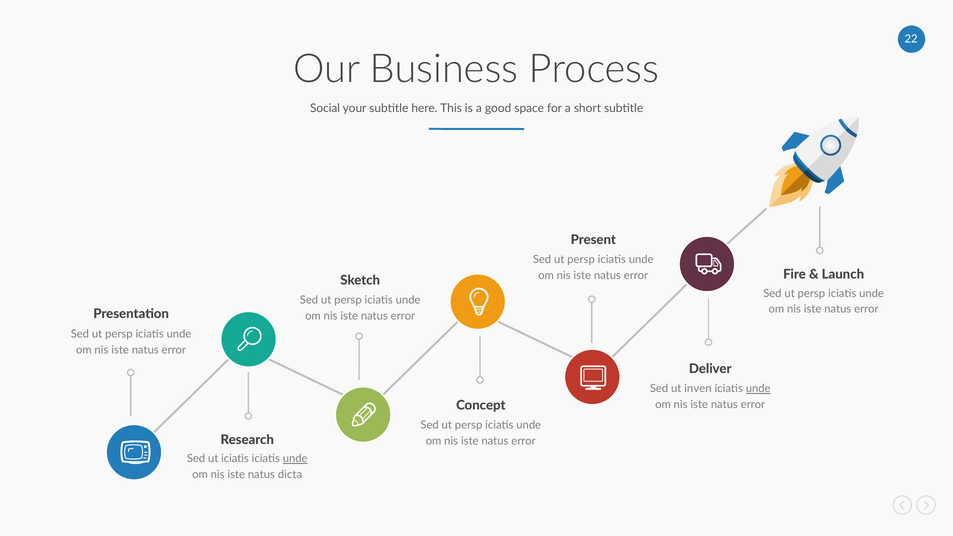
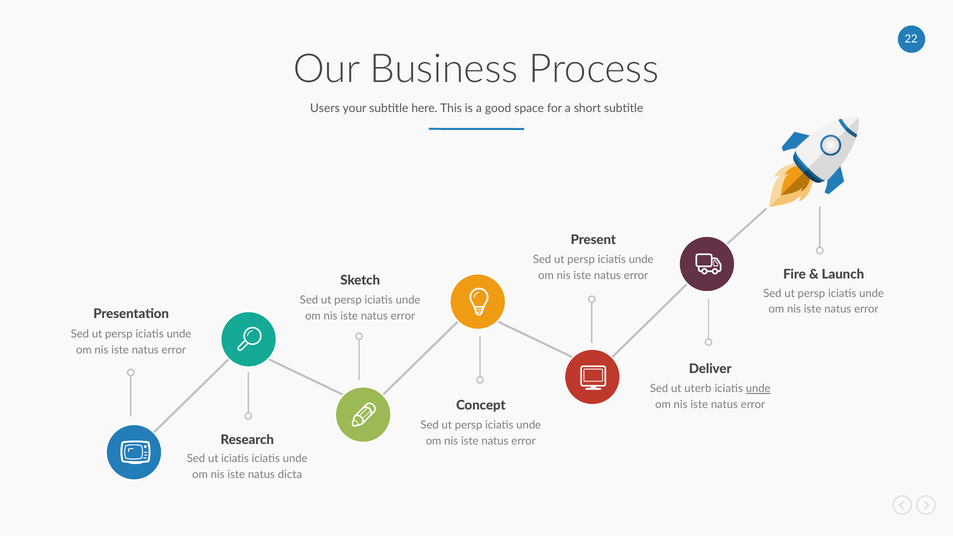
Social: Social -> Users (325, 108)
inven: inven -> uterb (698, 389)
unde underline: present -> none (295, 459)
